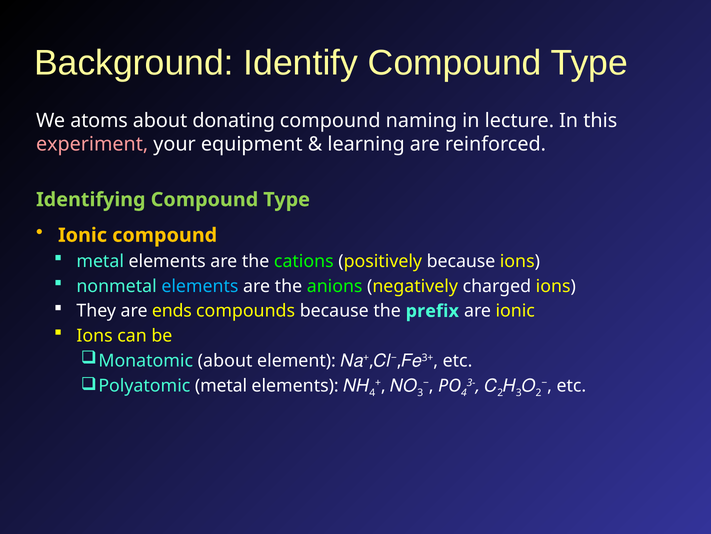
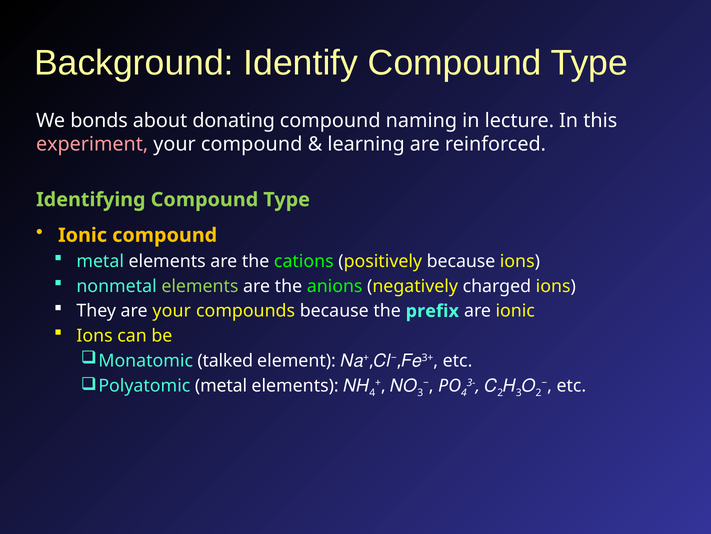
atoms: atoms -> bonds (99, 120)
your equipment: equipment -> compound (252, 144)
elements colour: light blue -> light green (200, 286)
are ends: ends -> your (172, 311)
Monatomic about: about -> talked (225, 360)
